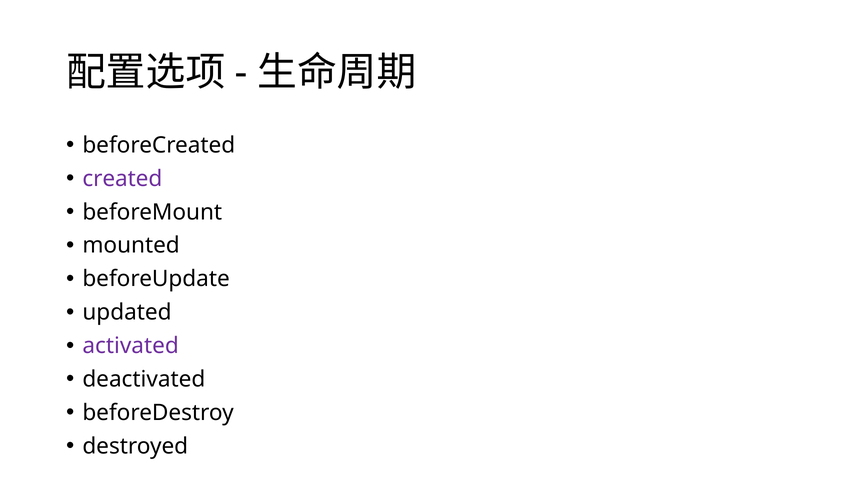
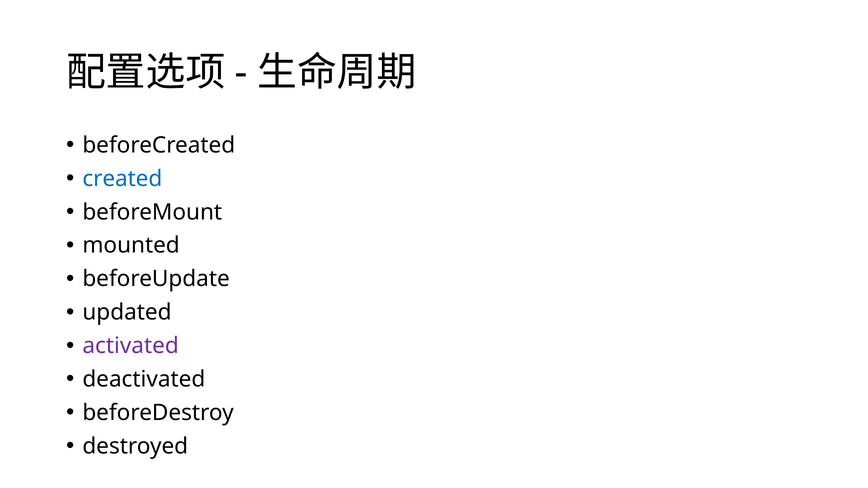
created colour: purple -> blue (122, 179)
